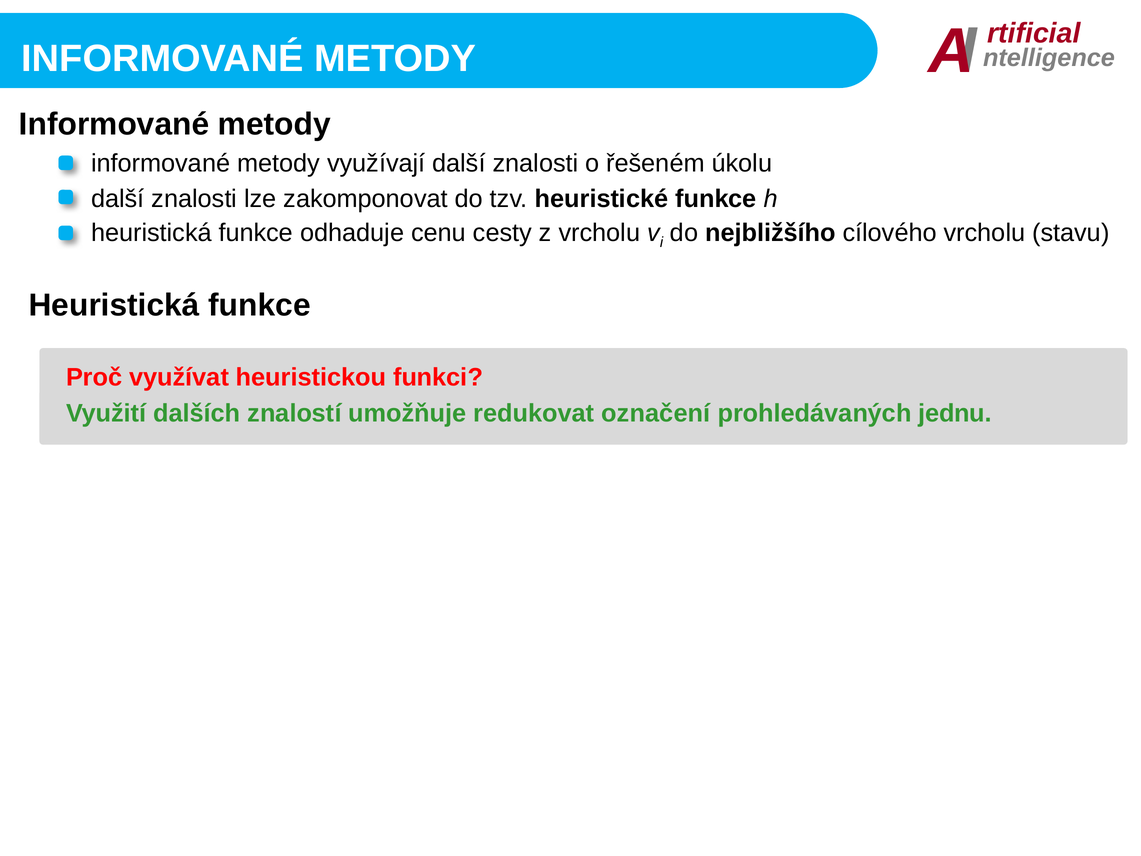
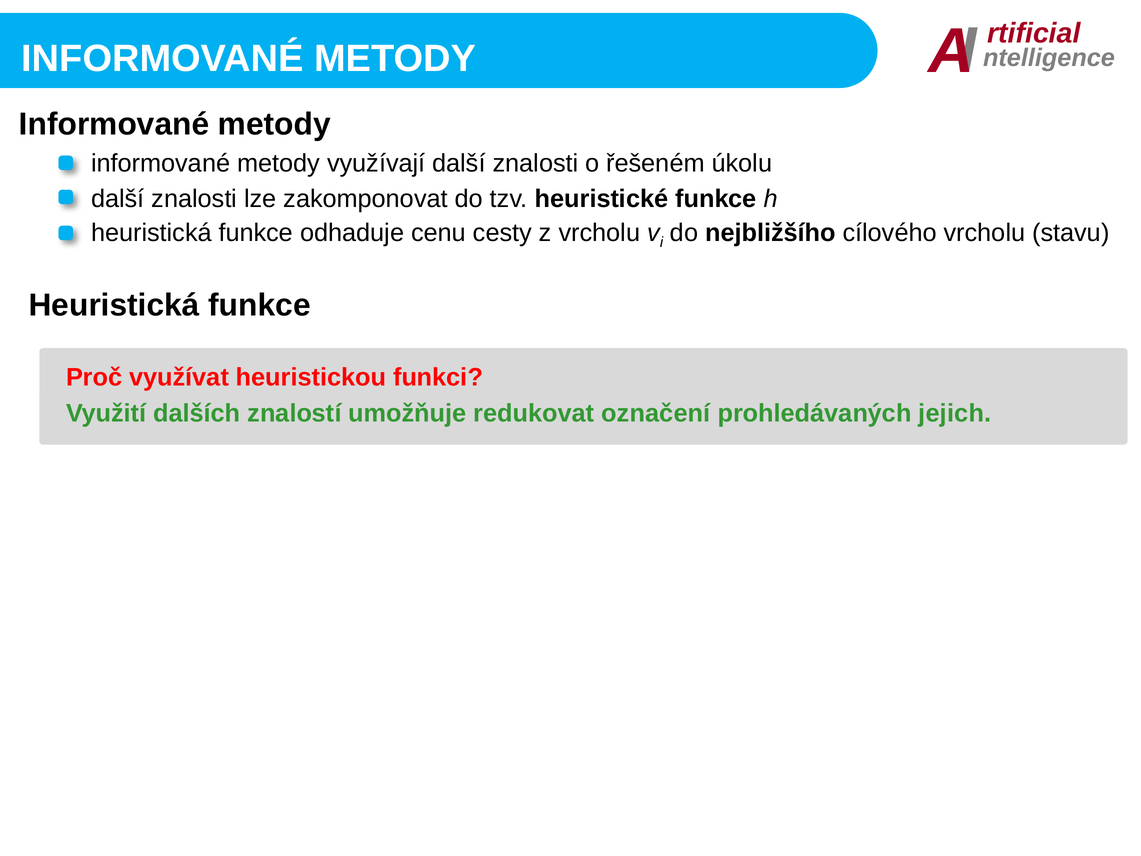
jednu: jednu -> jejich (955, 413)
